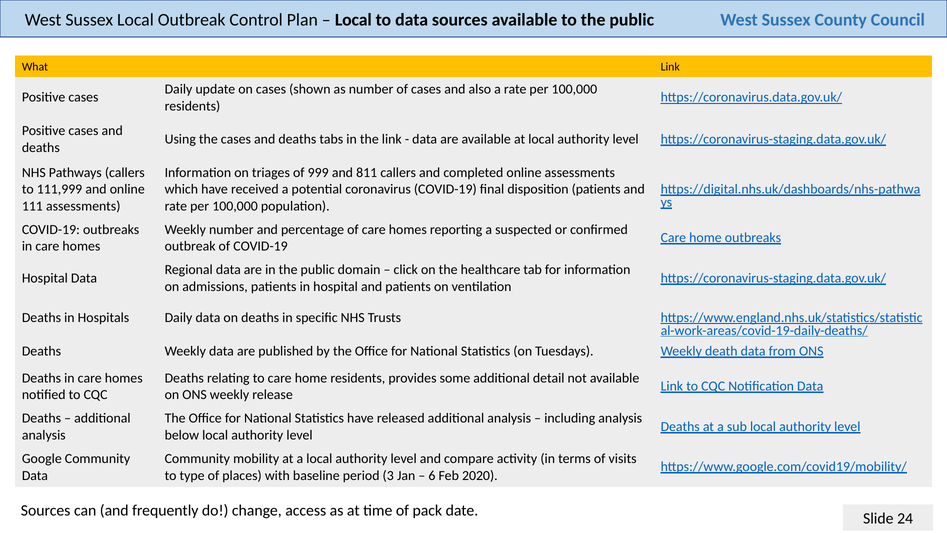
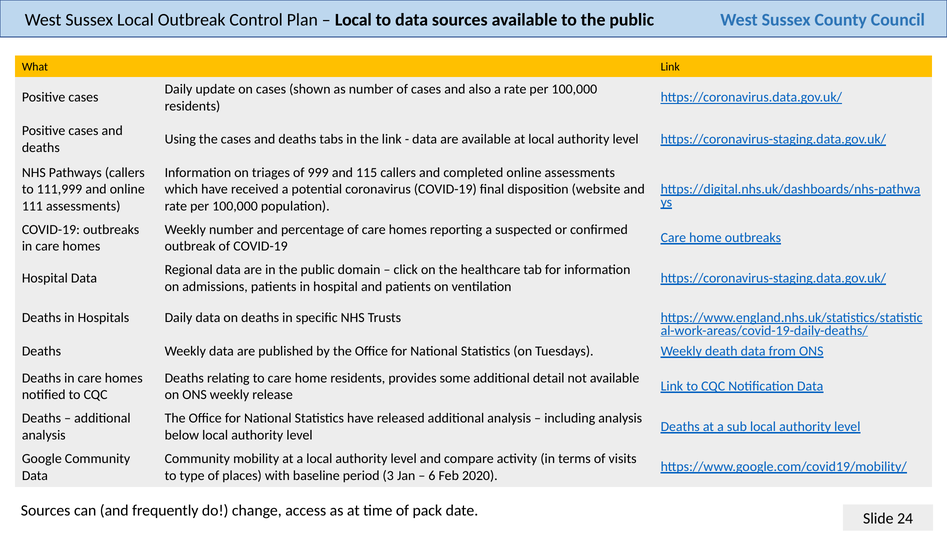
811: 811 -> 115 (367, 172)
disposition patients: patients -> website (596, 189)
